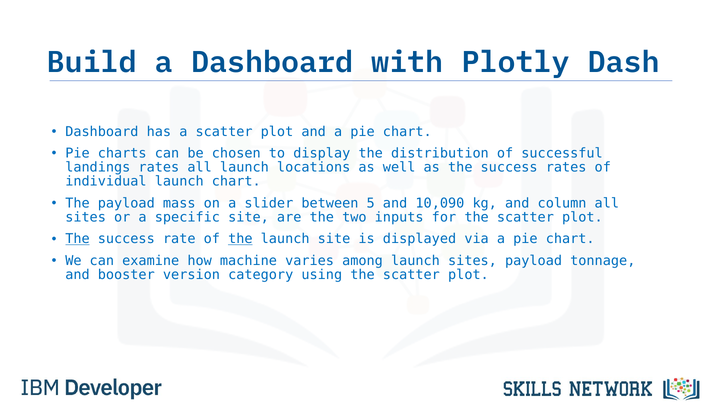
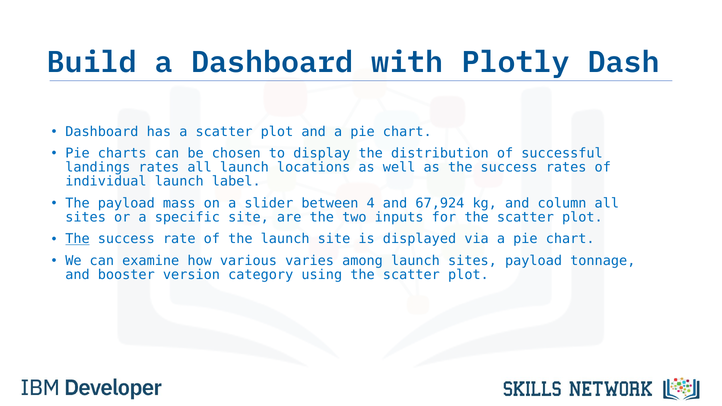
launch chart: chart -> label (236, 182)
5: 5 -> 4 (371, 203)
10,090: 10,090 -> 67,924 (440, 203)
the underline: present -> none (240, 239)
machine: machine -> various (248, 261)
